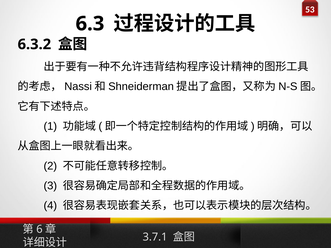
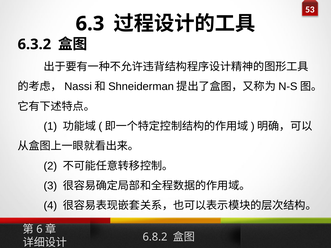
3.7.1: 3.7.1 -> 6.8.2 (155, 237)
